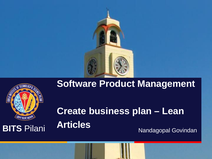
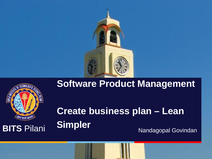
Articles: Articles -> Simpler (74, 125)
